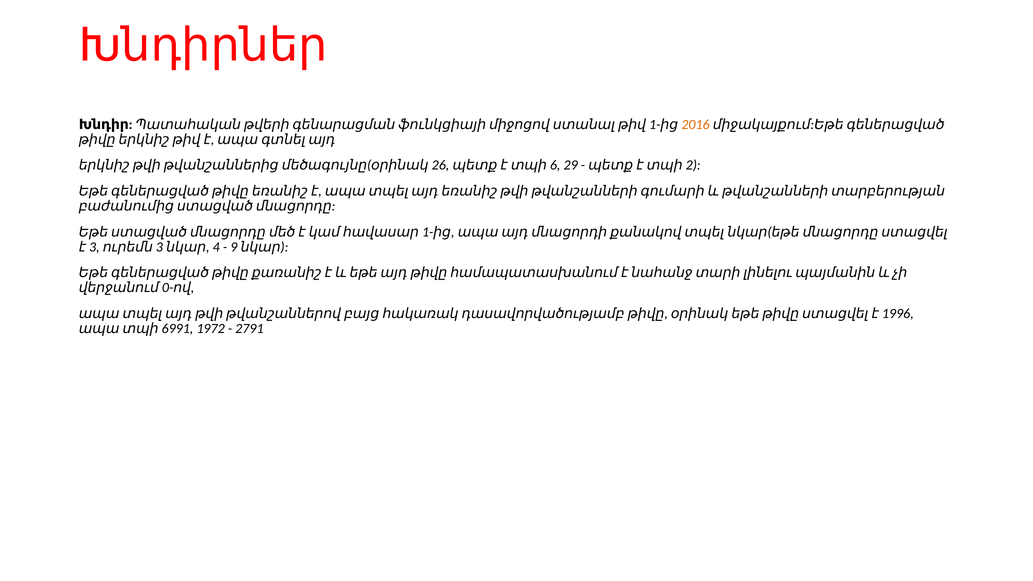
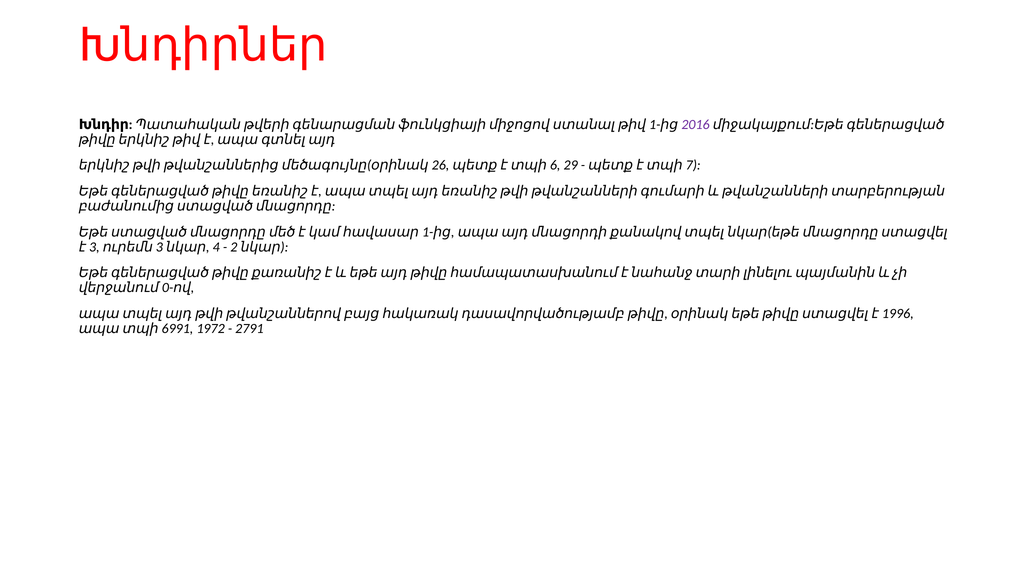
2016 colour: orange -> purple (696, 125)
2: 2 -> 7 (693, 165)
9: 9 -> 2 (234, 247)
